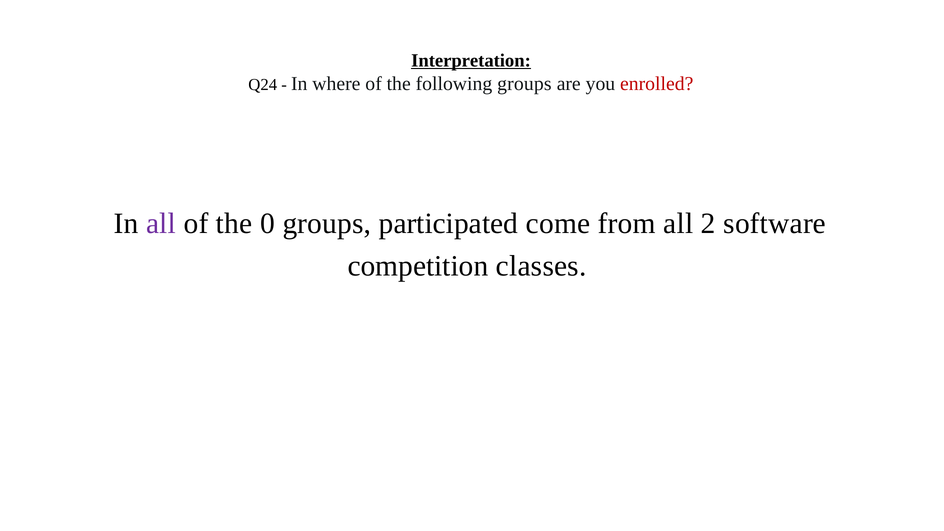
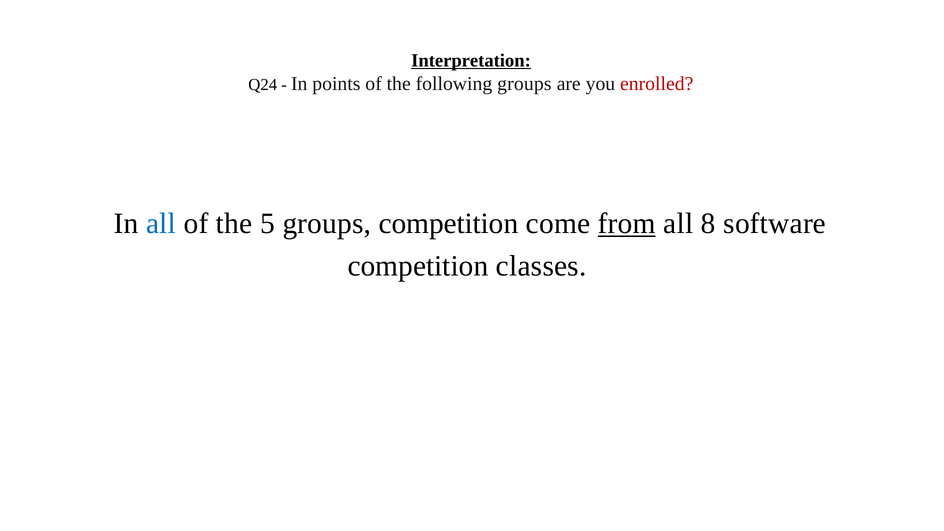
where: where -> points (336, 84)
all colour: purple -> blue (161, 224)
0: 0 -> 5 (267, 224)
groups participated: participated -> competition (449, 224)
from underline: none -> present (627, 224)
2: 2 -> 8 (708, 224)
